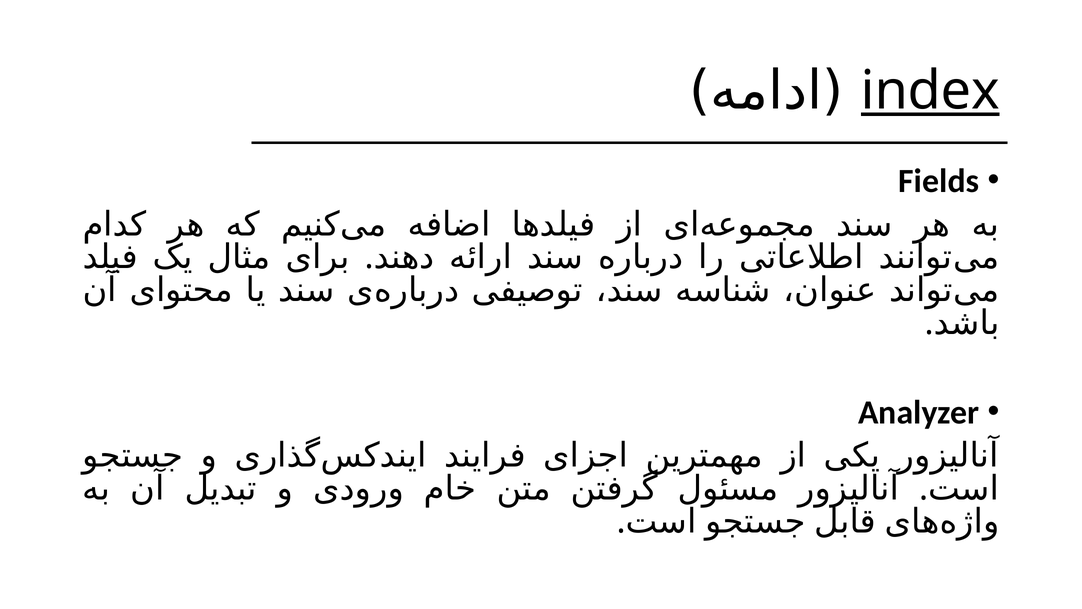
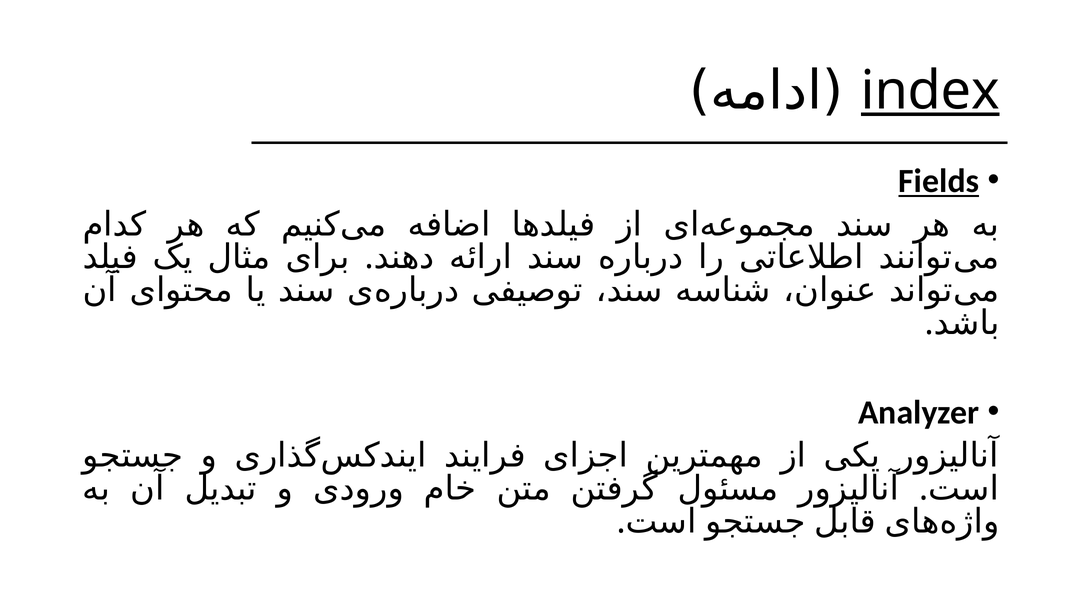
Fields underline: none -> present (939, 181)
